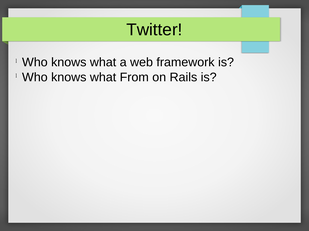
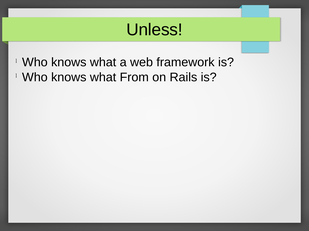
Twitter: Twitter -> Unless (154, 30)
